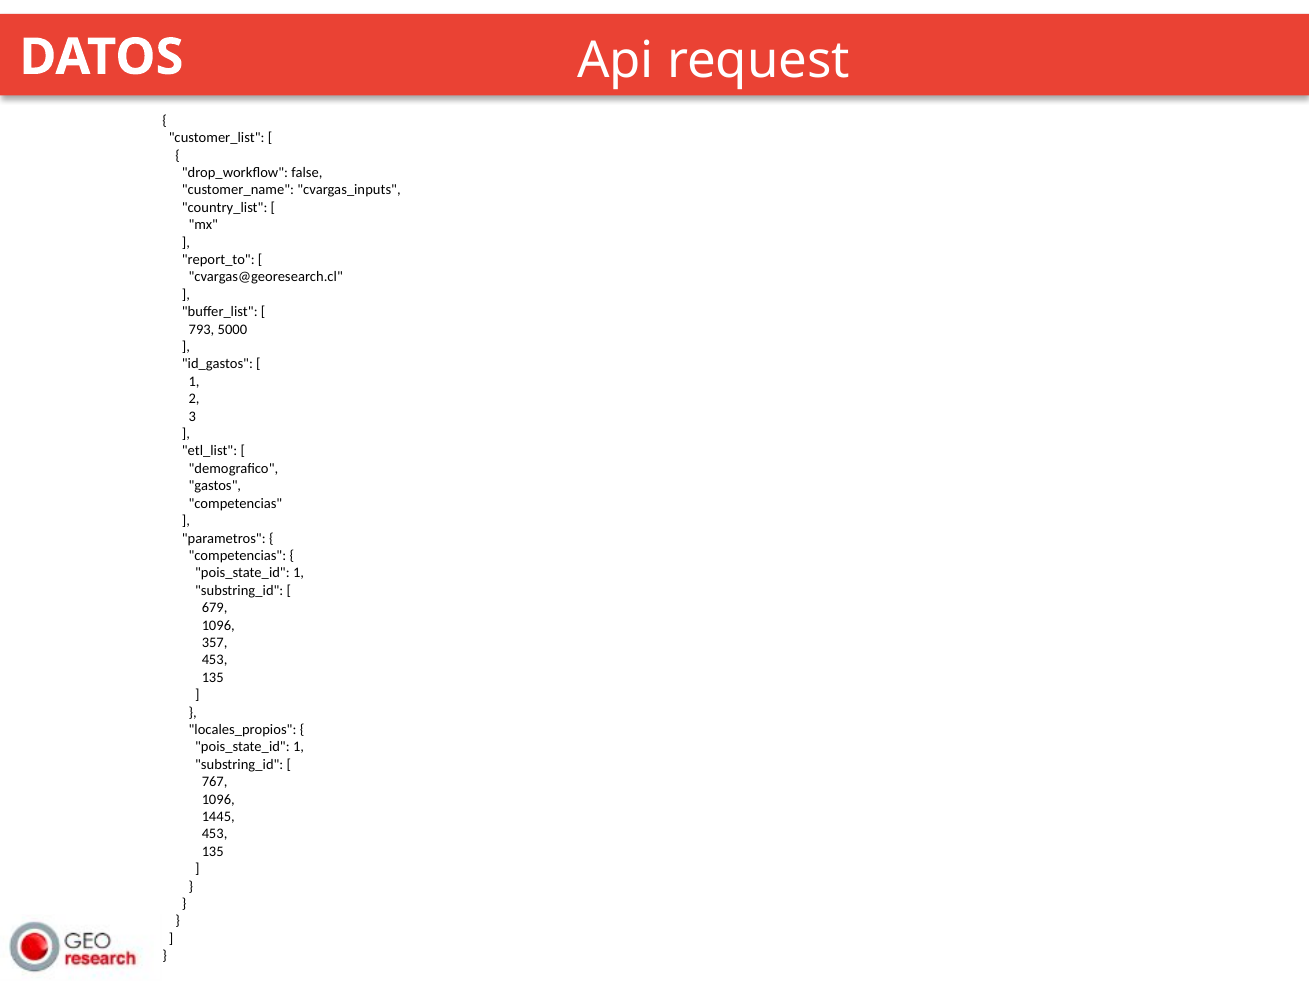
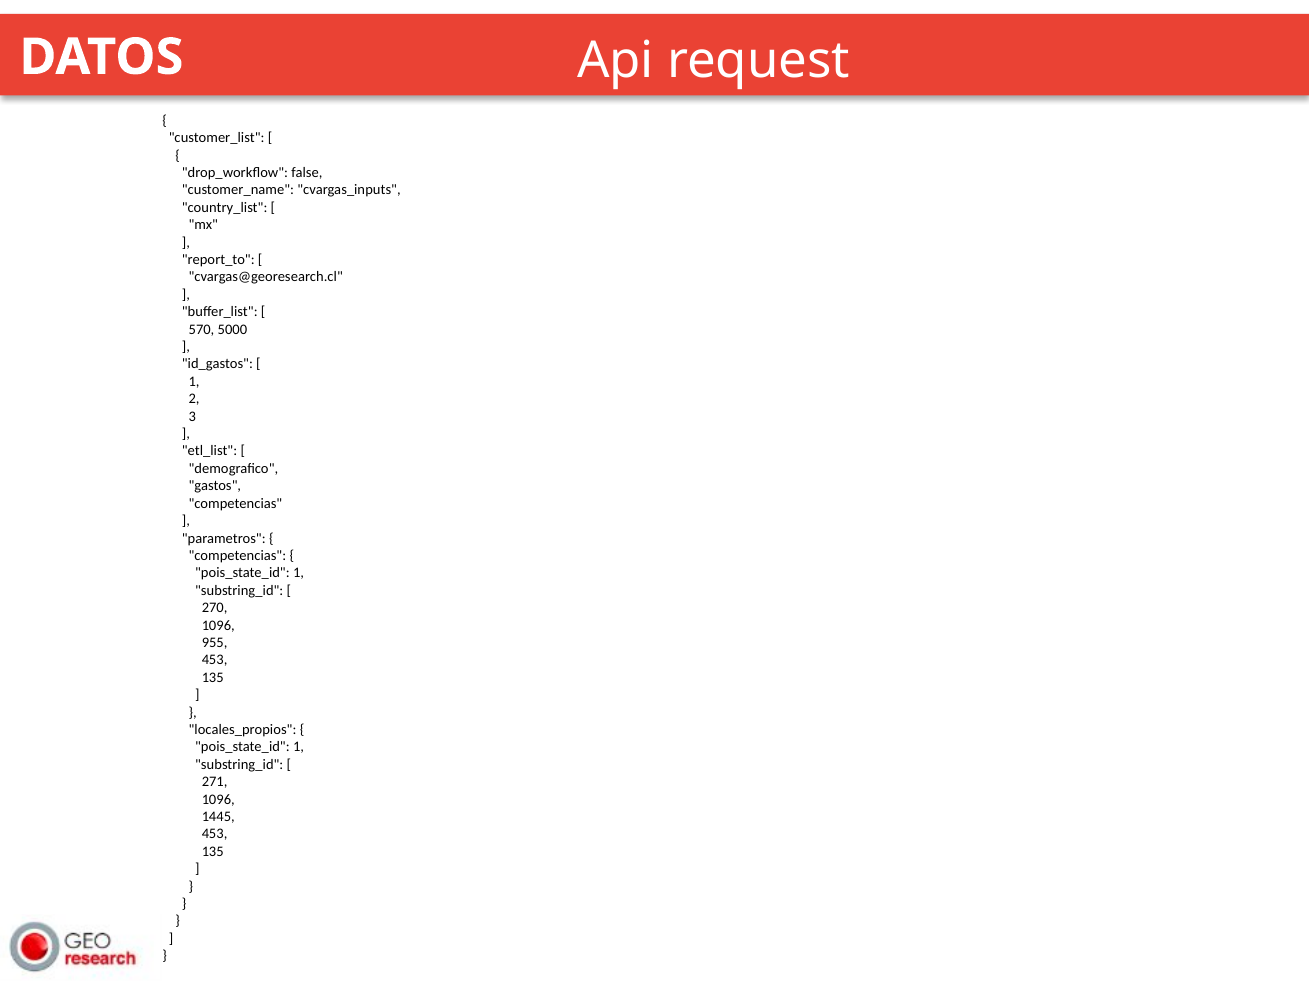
793: 793 -> 570 (201, 330)
679: 679 -> 270 (215, 608)
357: 357 -> 955 (215, 643)
767: 767 -> 271 (215, 783)
